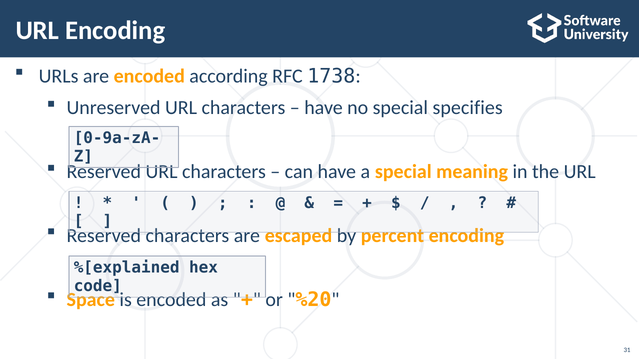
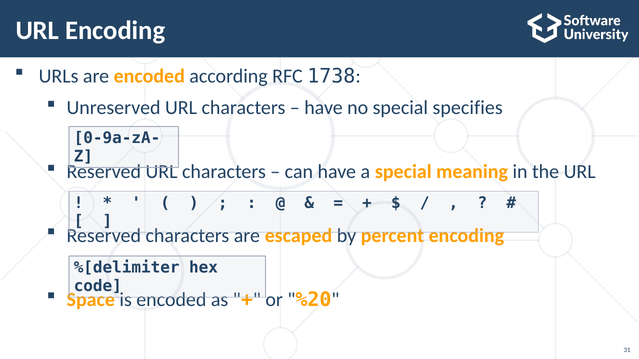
%[explained: %[explained -> %[delimiter (127, 268)
